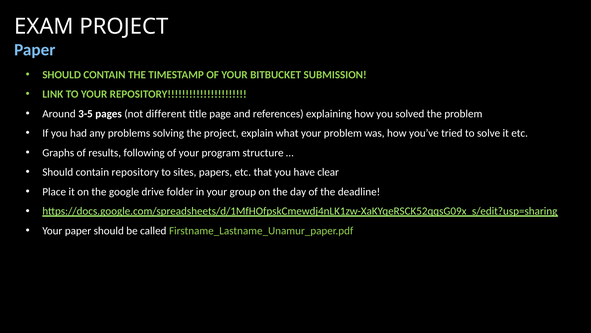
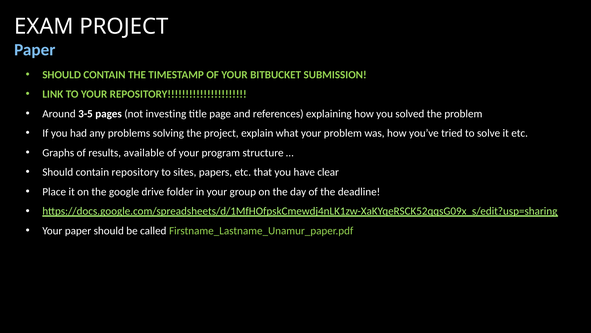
different: different -> investing (166, 114)
following: following -> available (144, 152)
